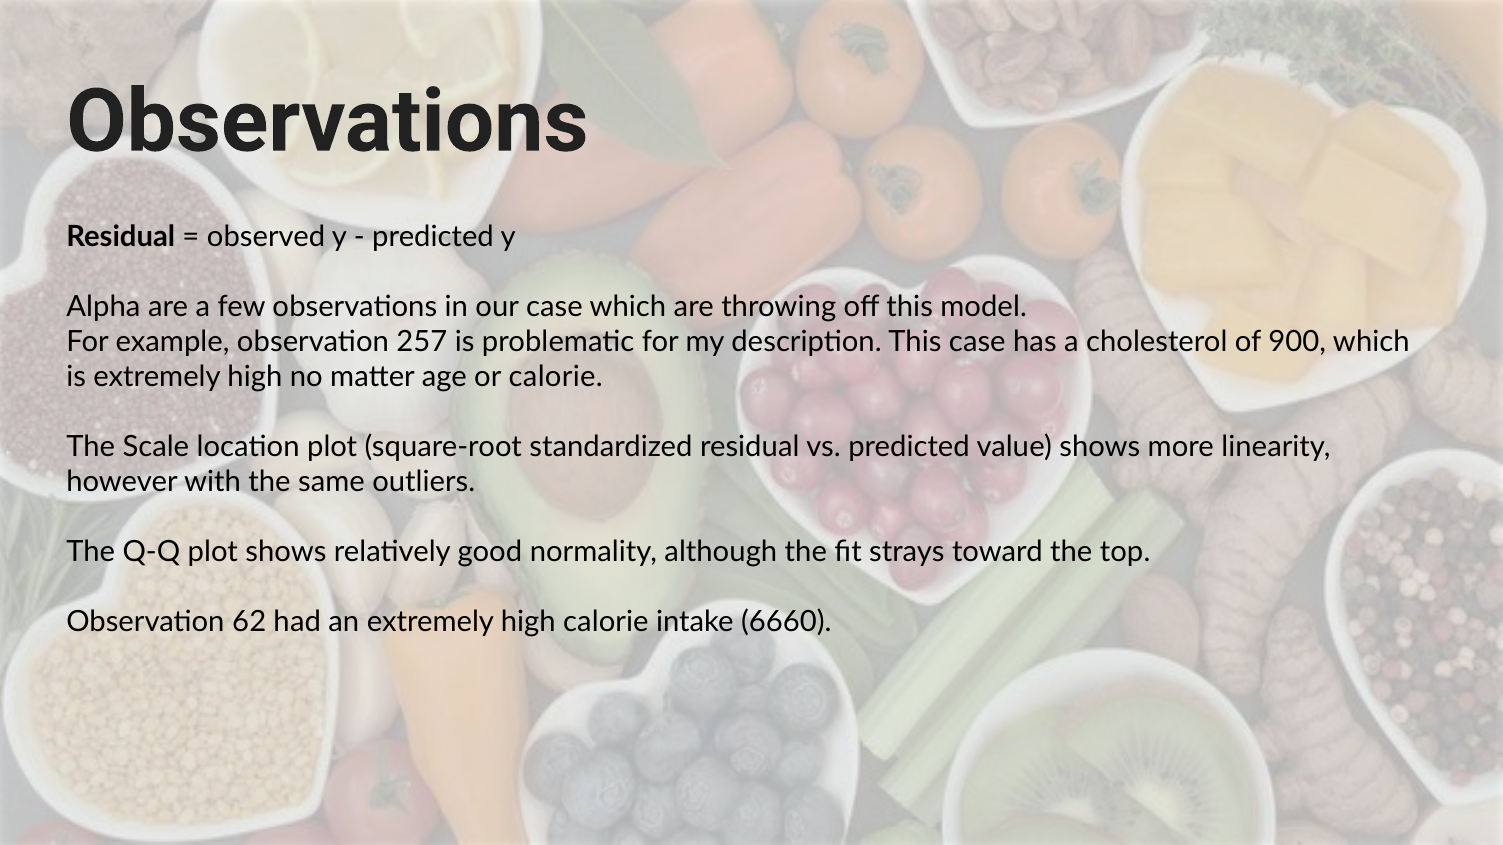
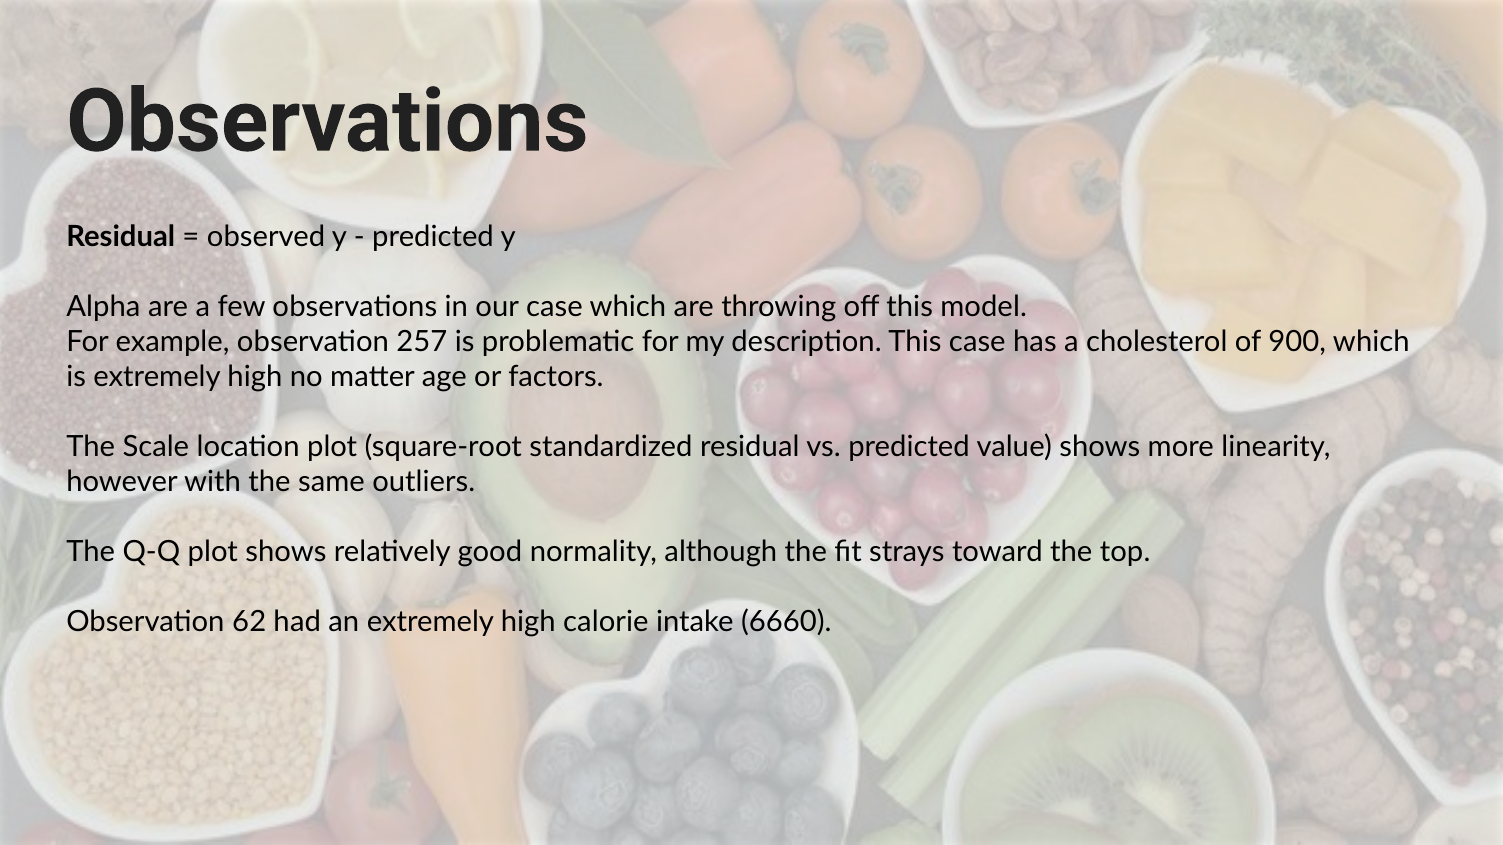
or calorie: calorie -> factors (556, 377)
